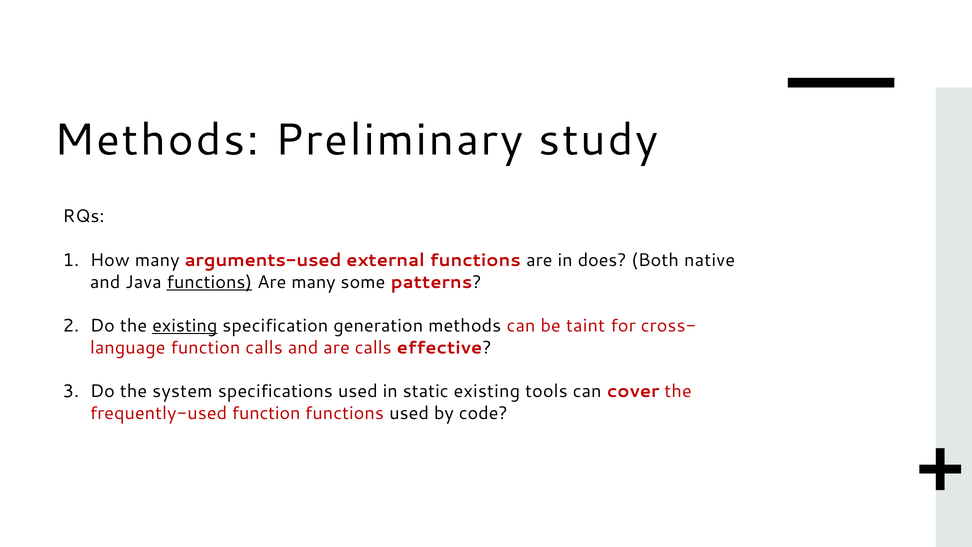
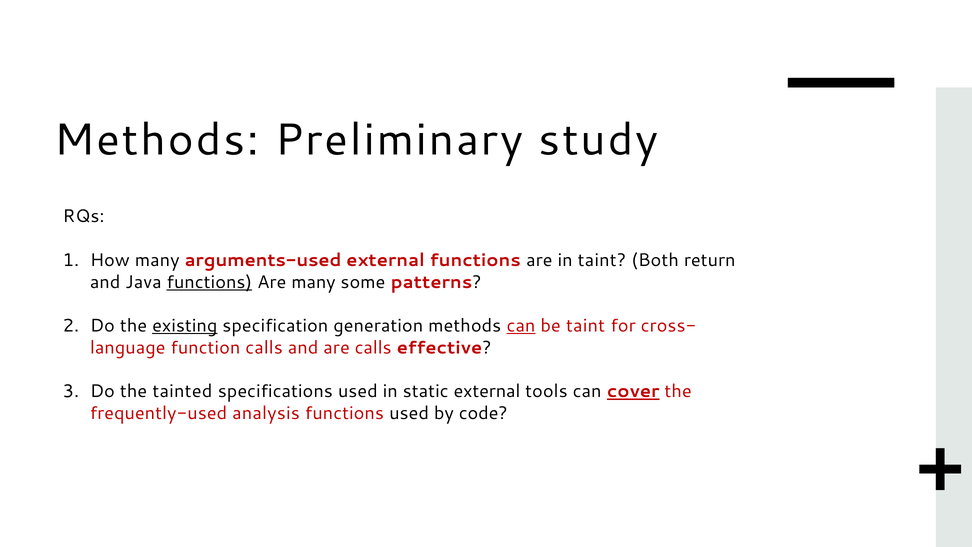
in does: does -> taint (602, 260)
native: native -> return (710, 260)
can underline: none -> present (521, 326)
system: system -> tainted (182, 391)
static existing: existing -> external (487, 391)
cover underline: none -> present (633, 391)
frequently-used function: function -> analysis (266, 413)
